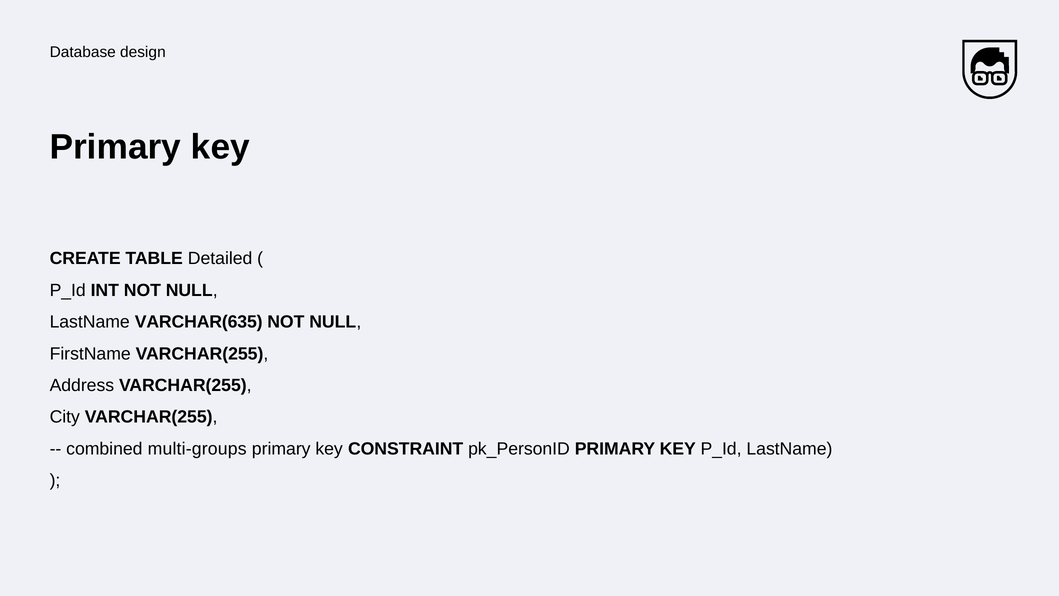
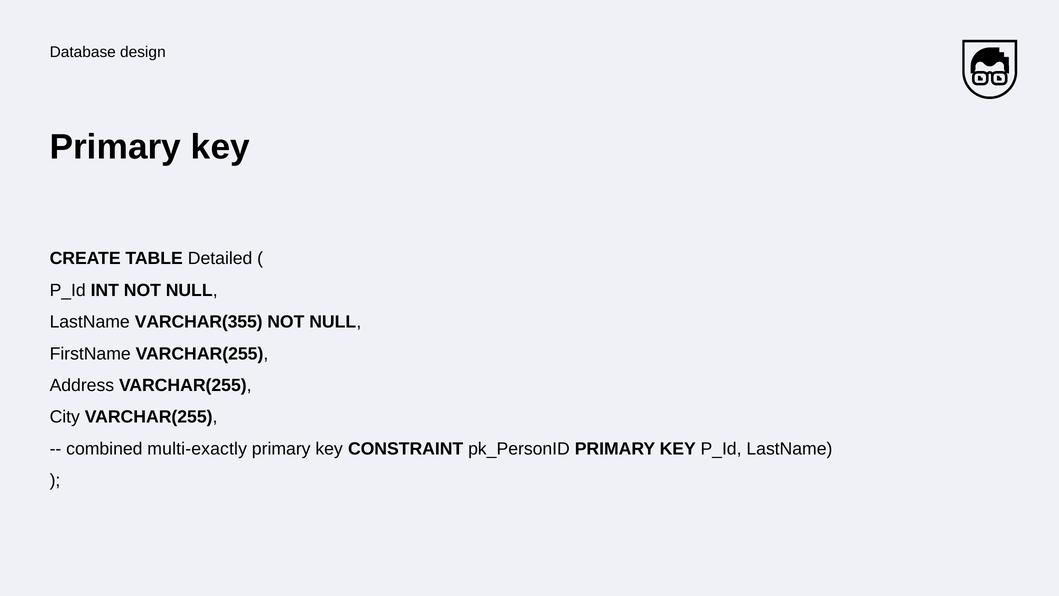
VARCHAR(635: VARCHAR(635 -> VARCHAR(355 (199, 322)
multi-groups: multi-groups -> multi-exactly (197, 449)
